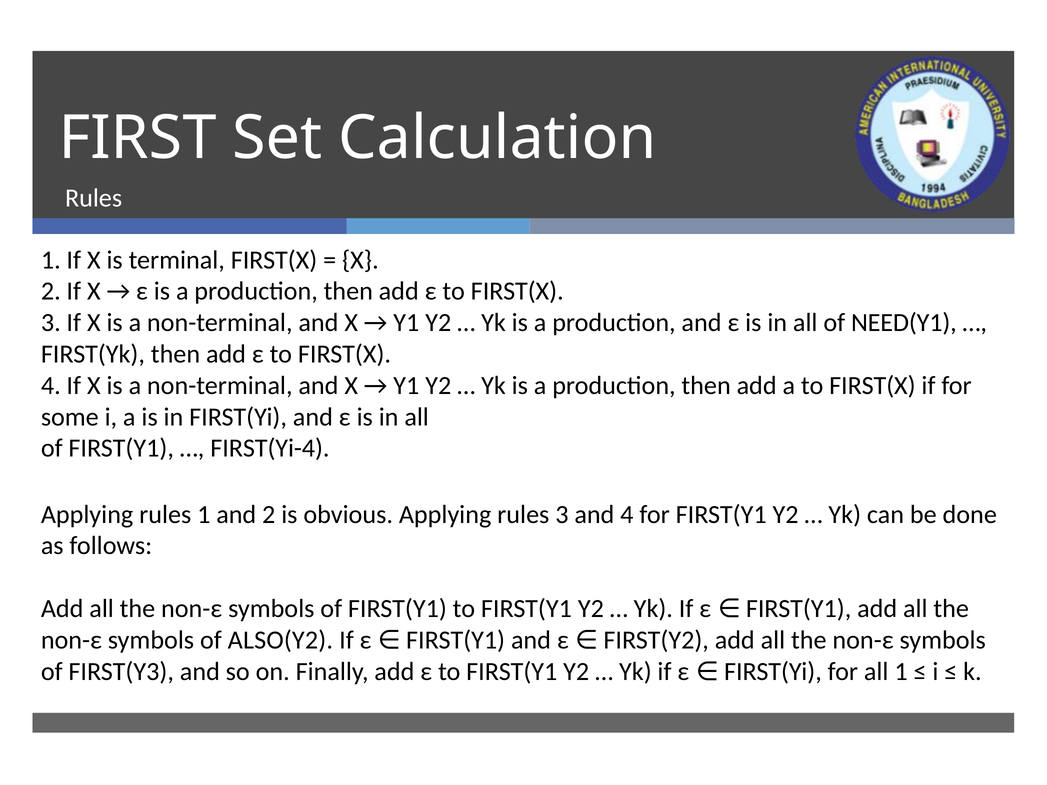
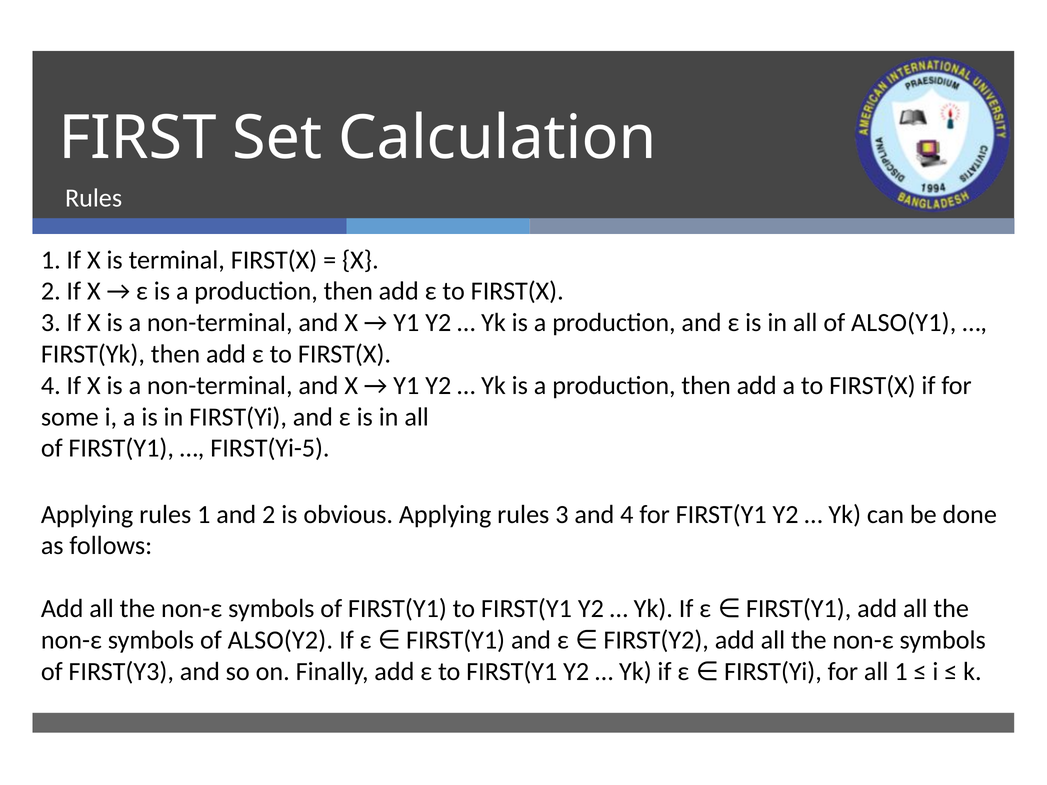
NEED(Y1: NEED(Y1 -> ALSO(Y1 (904, 323)
FIRST(Yi-4: FIRST(Yi-4 -> FIRST(Yi-5 (270, 448)
